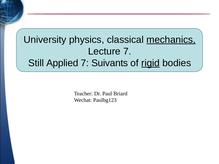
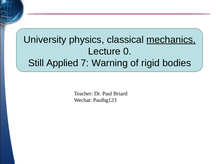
Lecture 7: 7 -> 0 (127, 51)
Suivants: Suivants -> Warning (110, 63)
rigid underline: present -> none (150, 63)
